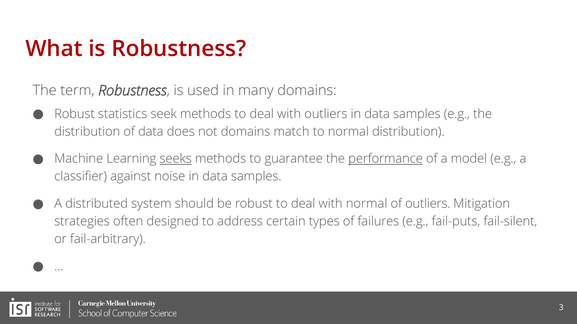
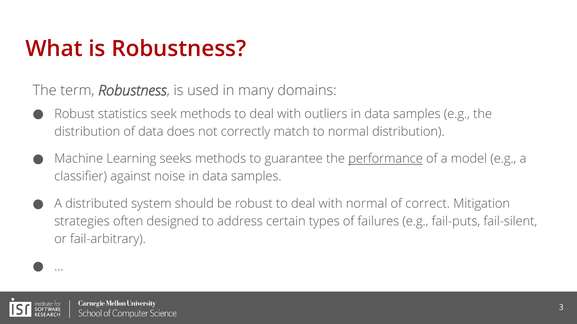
not domains: domains -> correctly (246, 132)
seeks underline: present -> none (176, 159)
of outliers: outliers -> correct (428, 204)
